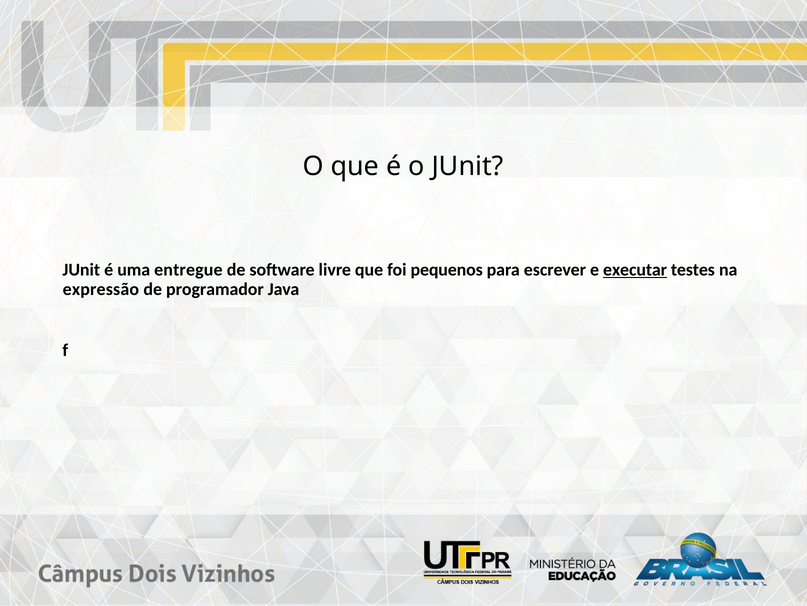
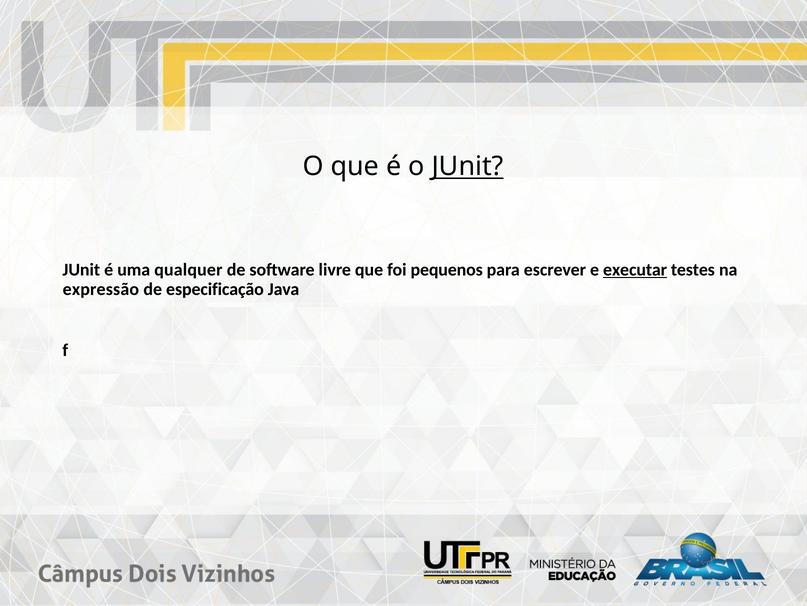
JUnit underline: none -> present (468, 166)
entregue: entregue -> qualquer (188, 270)
programador: programador -> especificação (215, 289)
